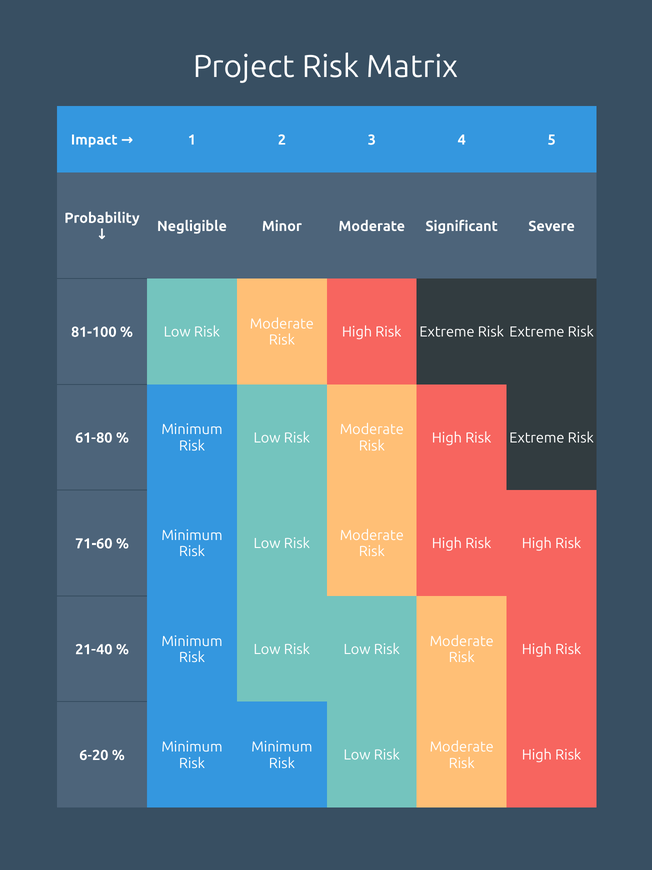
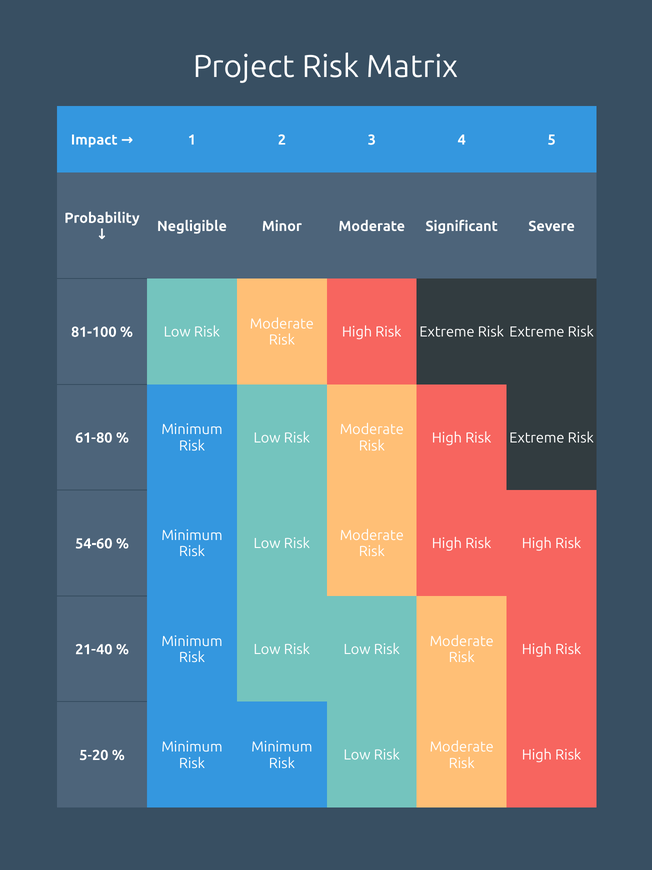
71-60: 71-60 -> 54-60 (94, 543)
6-20: 6-20 -> 5-20 (94, 755)
